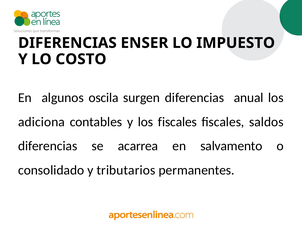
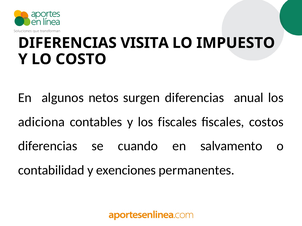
ENSER: ENSER -> VISITA (145, 43)
oscila: oscila -> netos (104, 98)
saldos: saldos -> costos (266, 122)
acarrea: acarrea -> cuando (138, 146)
consolidado: consolidado -> contabilidad (51, 171)
tributarios: tributarios -> exenciones (126, 171)
